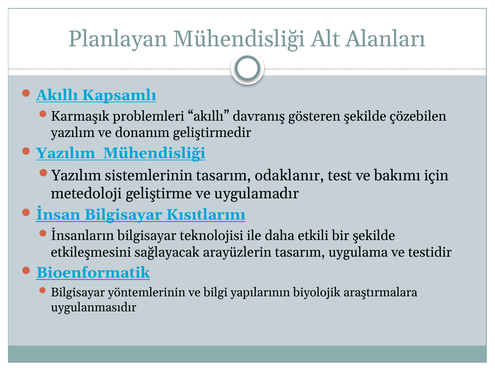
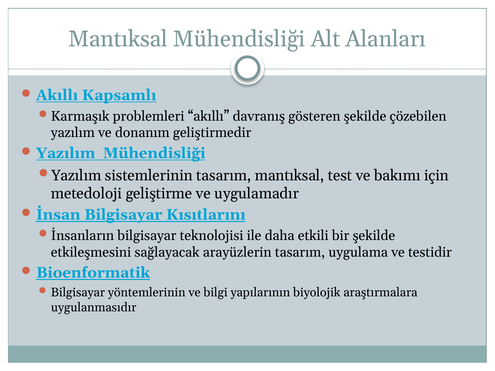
Planlayan: Planlayan -> Mantıksal (118, 39)
tasarım odaklanır: odaklanır -> mantıksal (290, 175)
